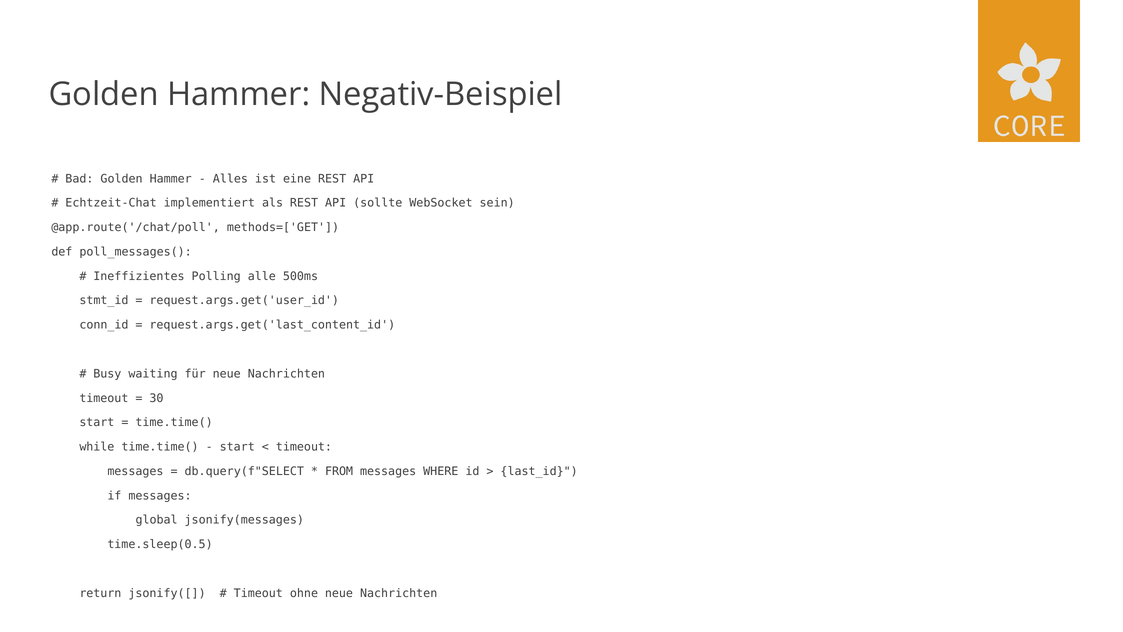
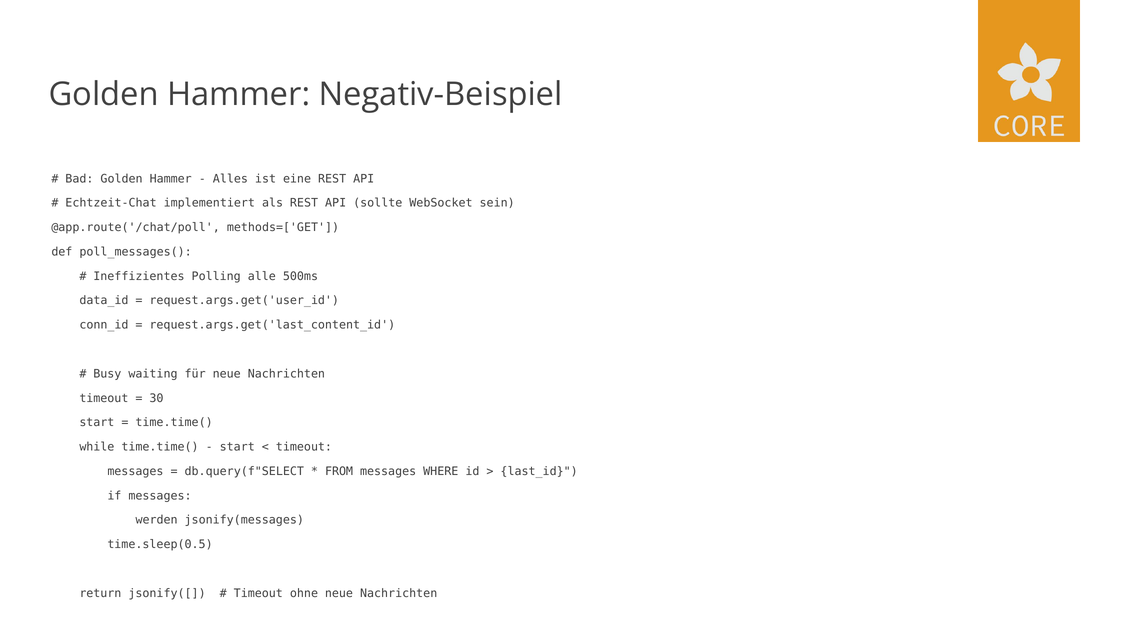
stmt_id: stmt_id -> data_id (104, 300)
global: global -> werden (157, 520)
